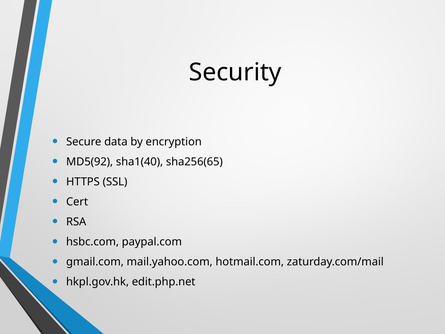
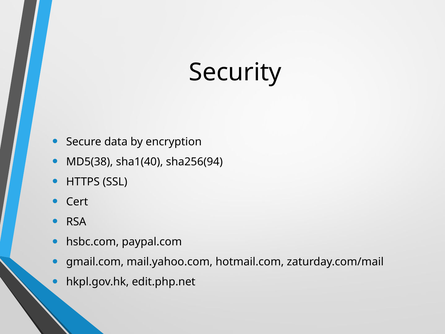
MD5(92: MD5(92 -> MD5(38 (90, 162)
sha256(65: sha256(65 -> sha256(94 (194, 162)
